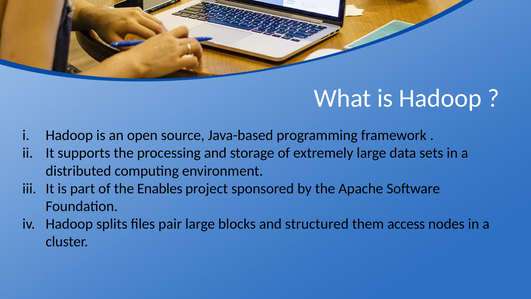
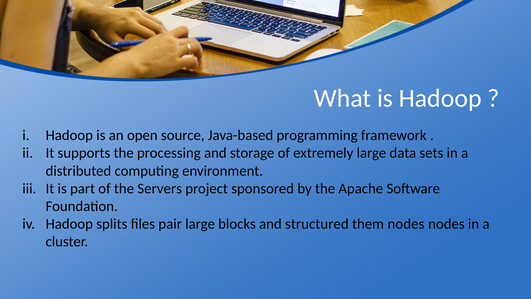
Enables: Enables -> Servers (160, 188)
them access: access -> nodes (406, 224)
